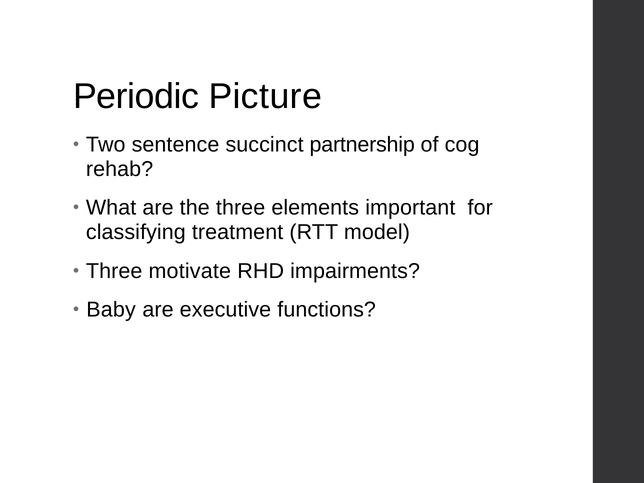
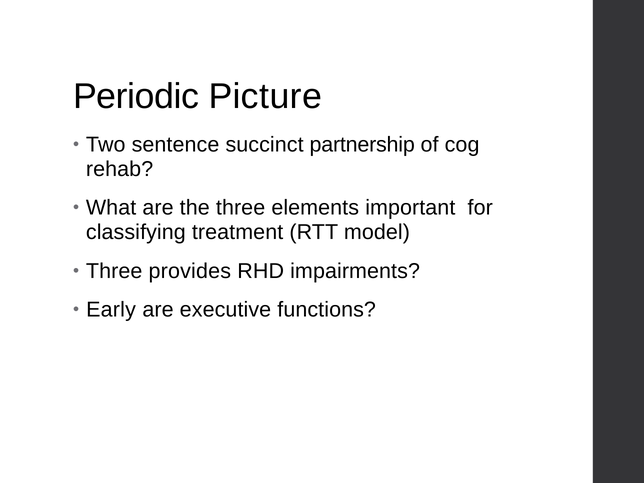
motivate: motivate -> provides (190, 271)
Baby: Baby -> Early (111, 310)
